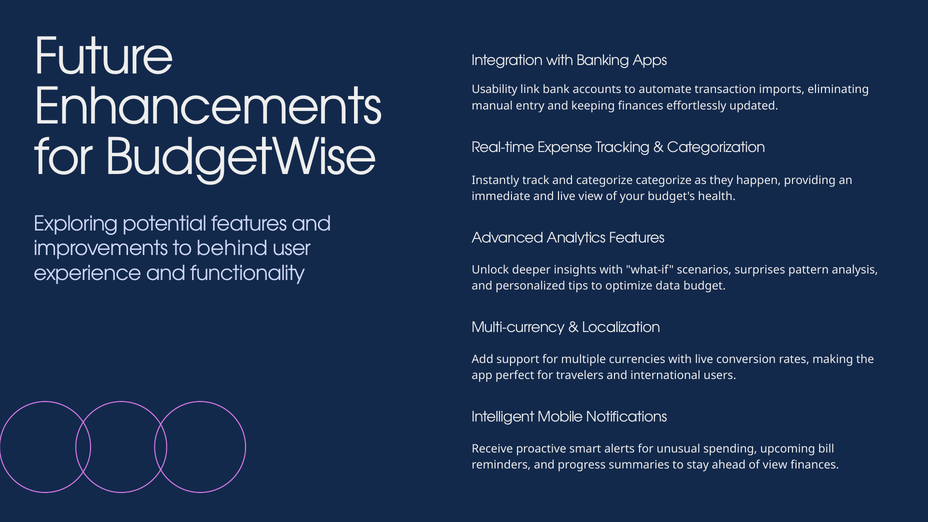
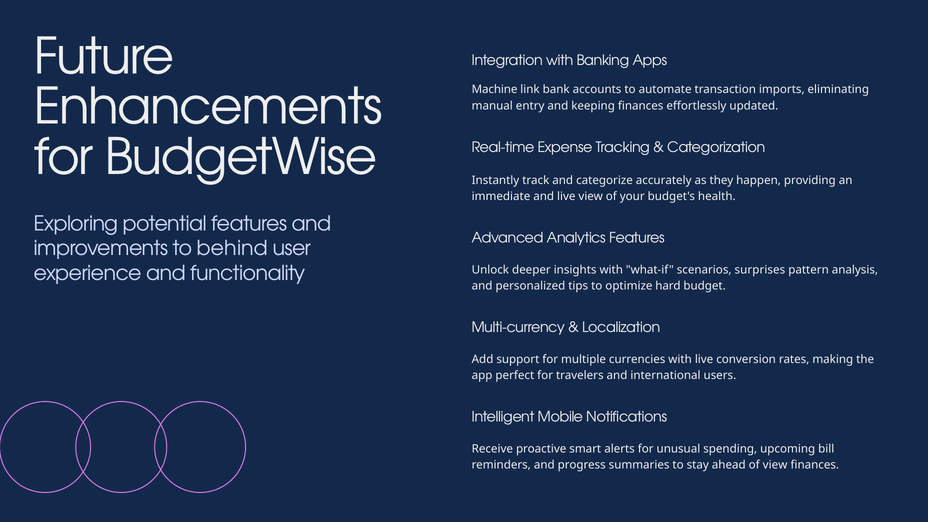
Usability: Usability -> Machine (495, 90)
categorize categorize: categorize -> accurately (664, 180)
data: data -> hard (668, 286)
